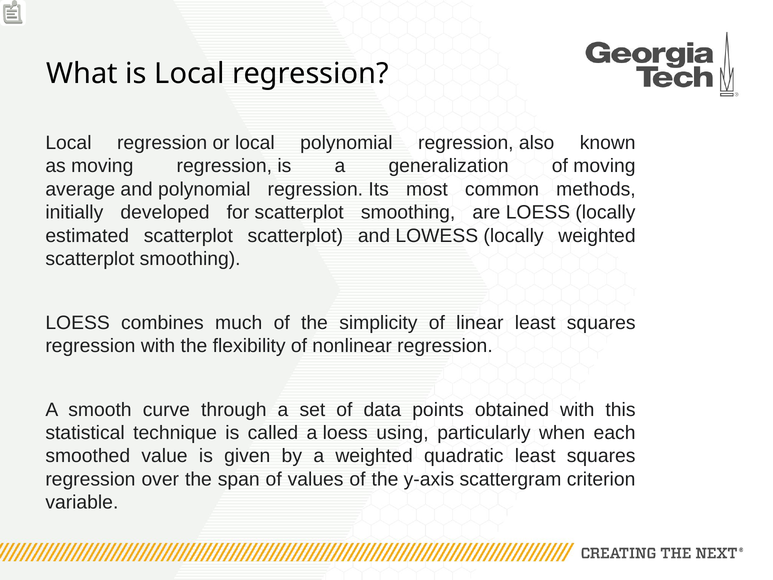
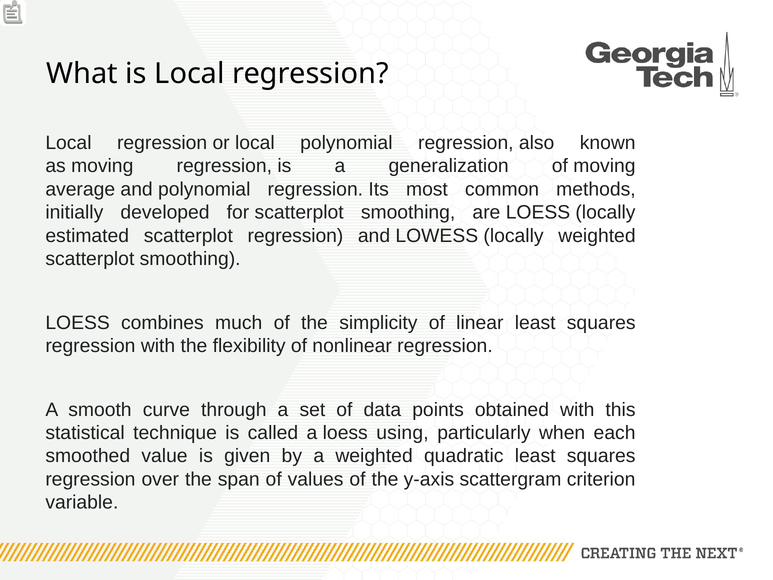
scatterplot scatterplot: scatterplot -> regression (295, 236)
